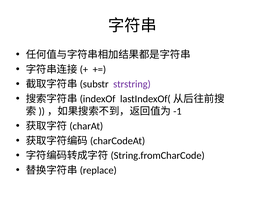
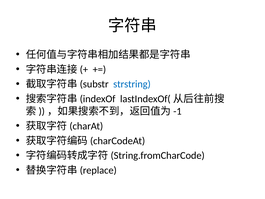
strstring colour: purple -> blue (132, 84)
